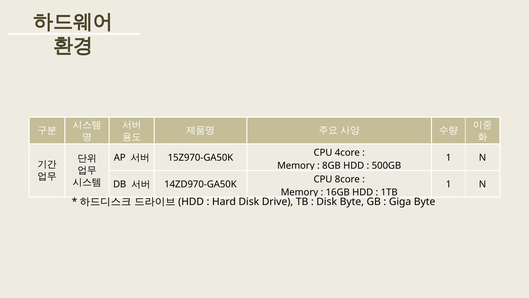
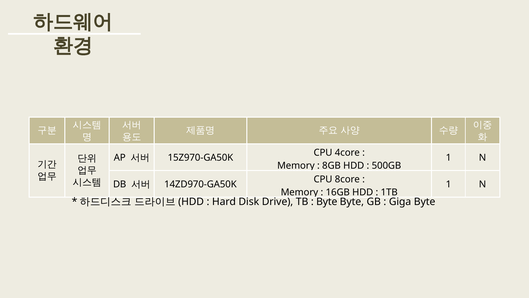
Disk: Disk -> Byte (327, 201)
